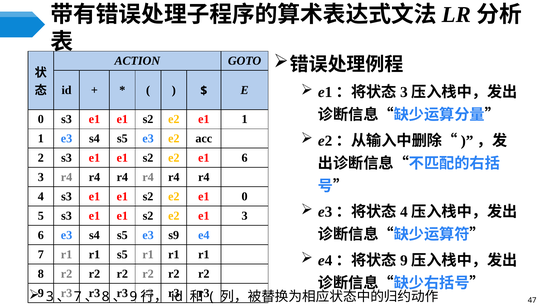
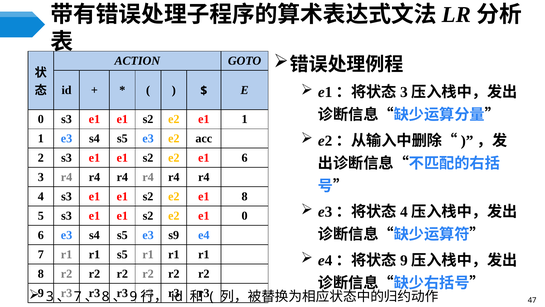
e1 0: 0 -> 8 (245, 196)
e1 3: 3 -> 0 (245, 216)
